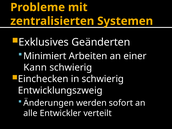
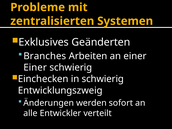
Minimiert: Minimiert -> Branches (45, 56)
Kann: Kann -> Einer (35, 67)
